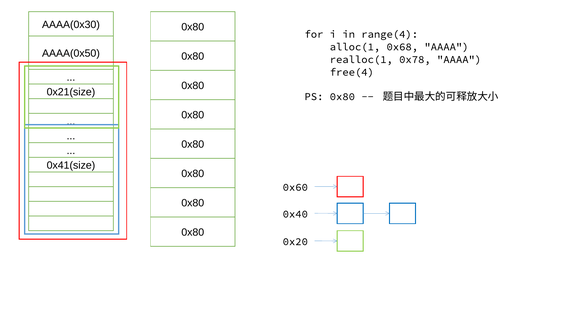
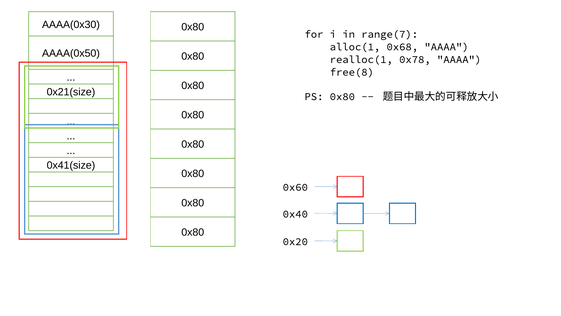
range(4: range(4 -> range(7 (390, 34)
free(4: free(4 -> free(8 (352, 72)
